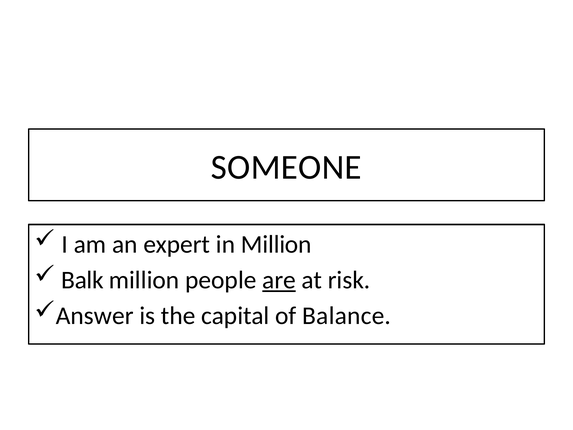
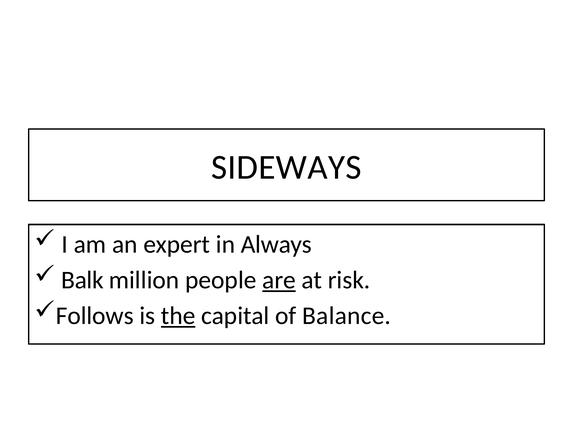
SOMEONE: SOMEONE -> SIDEWAYS (286, 167)
in Million: Million -> Always (276, 244)
Answer: Answer -> Follows (95, 316)
the underline: none -> present (178, 316)
